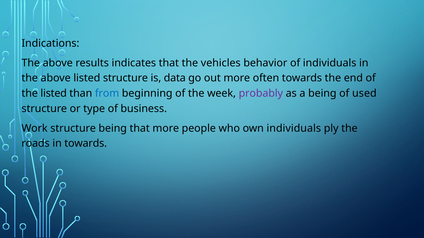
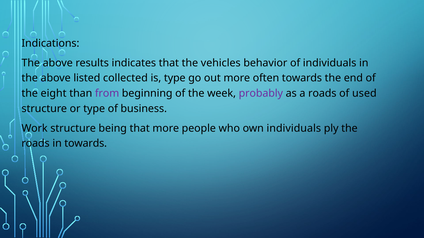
listed structure: structure -> collected (125, 78)
is data: data -> type (175, 78)
the listed: listed -> eight (54, 94)
from colour: blue -> purple (107, 94)
a being: being -> roads (322, 94)
